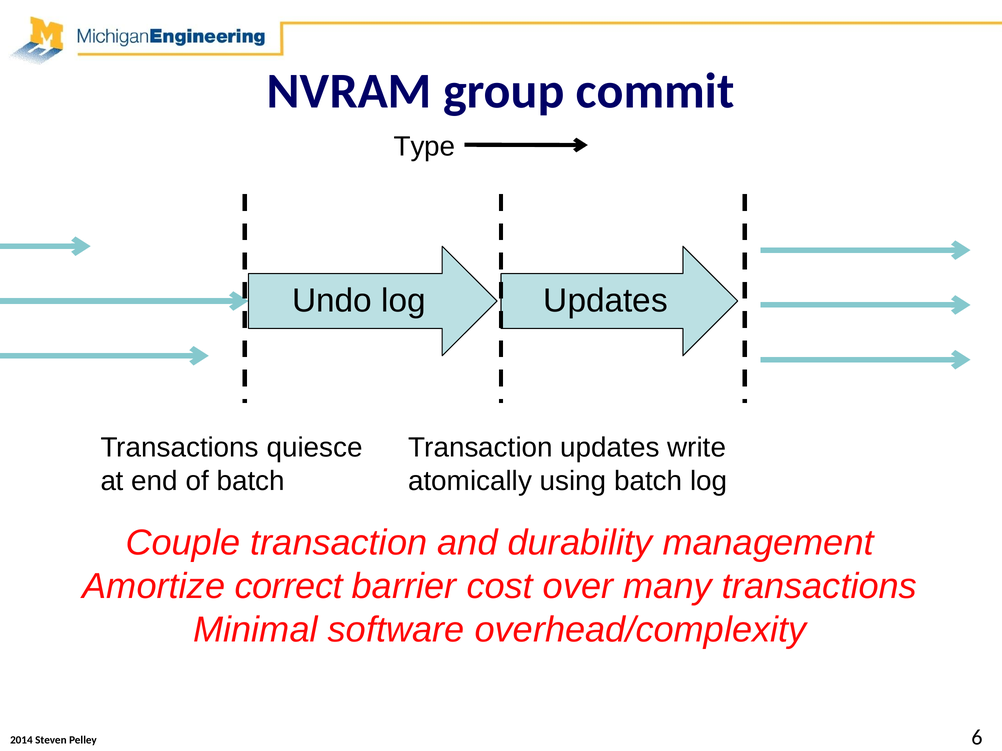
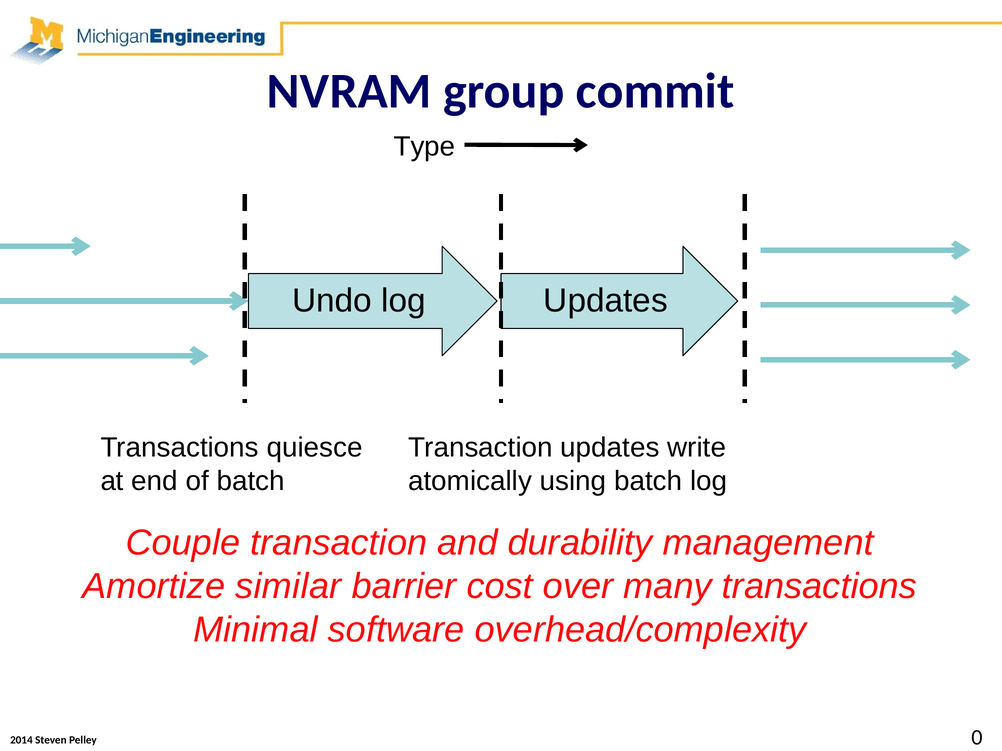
correct: correct -> similar (288, 587)
6: 6 -> 0 (977, 738)
